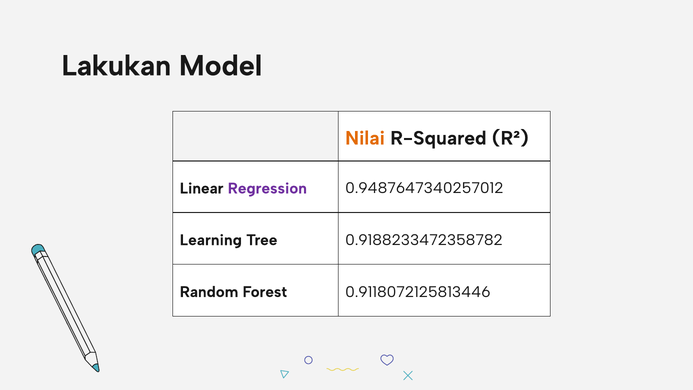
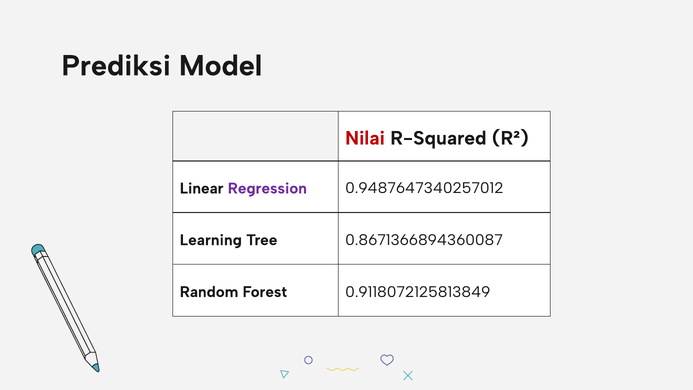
Lakukan: Lakukan -> Prediksi (116, 66)
Nilai colour: orange -> red (365, 138)
0.9188233472358782: 0.9188233472358782 -> 0.8671366894360087 (424, 240)
0.9118072125813446: 0.9118072125813446 -> 0.9118072125813849 (418, 292)
